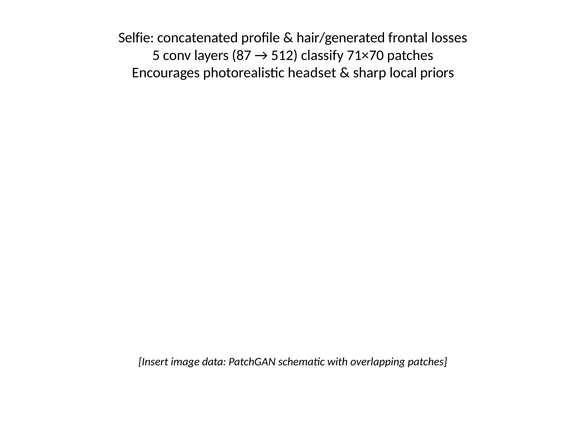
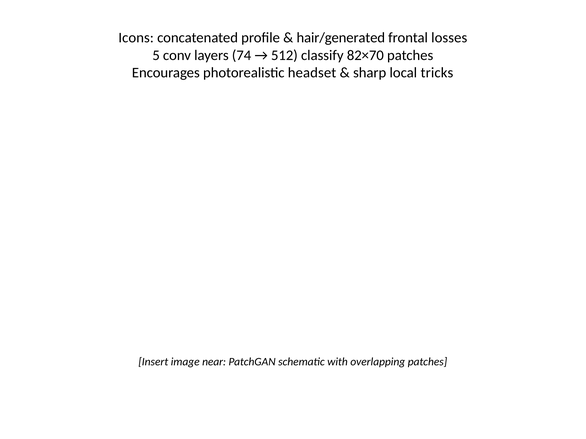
Selfie: Selfie -> Icons (136, 38)
87: 87 -> 74 (242, 55)
71×70: 71×70 -> 82×70 (365, 55)
priors: priors -> tricks (437, 73)
data: data -> near (214, 362)
